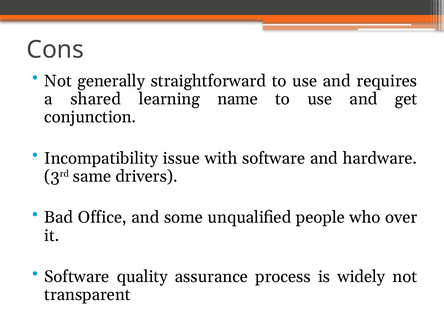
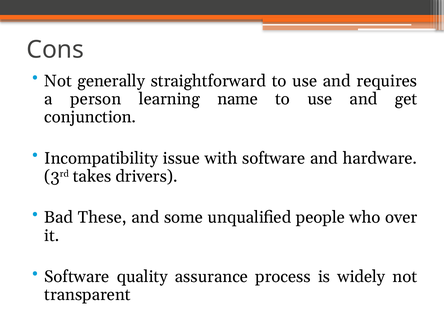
shared: shared -> person (96, 99)
same: same -> takes (92, 176)
Office: Office -> These (102, 217)
